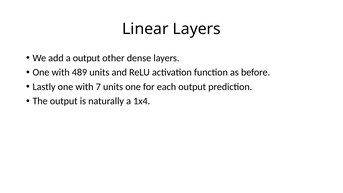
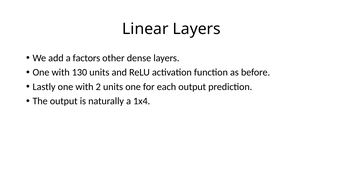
a output: output -> factors (86, 58)
489: 489 -> 130 (80, 72)
7: 7 -> 2 (98, 87)
